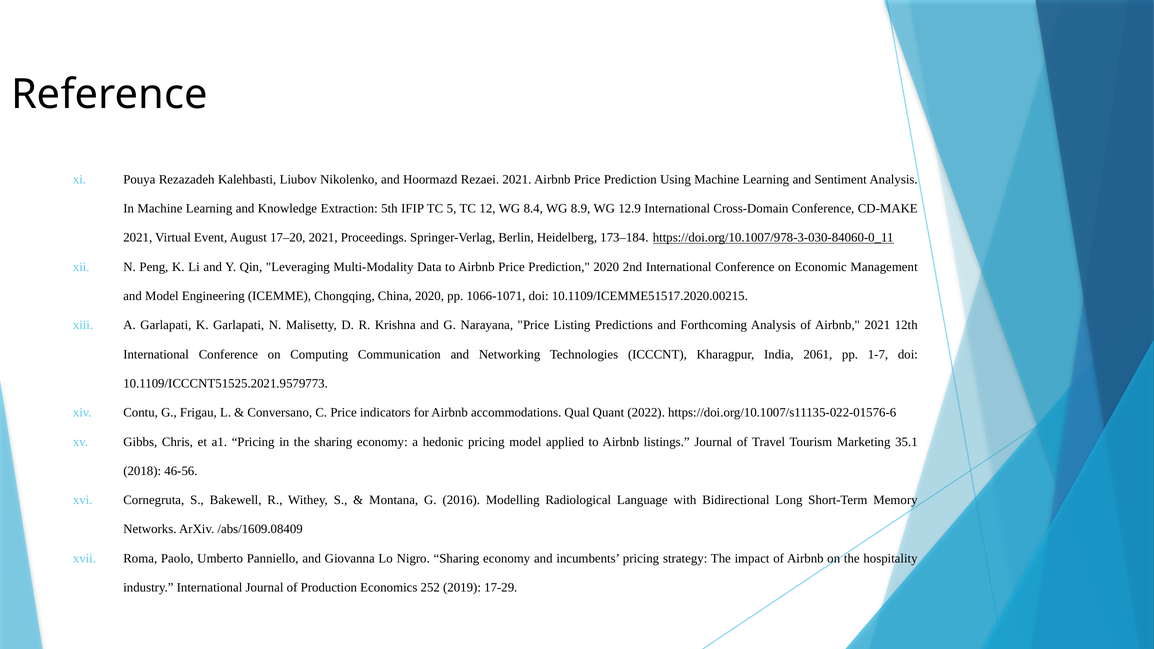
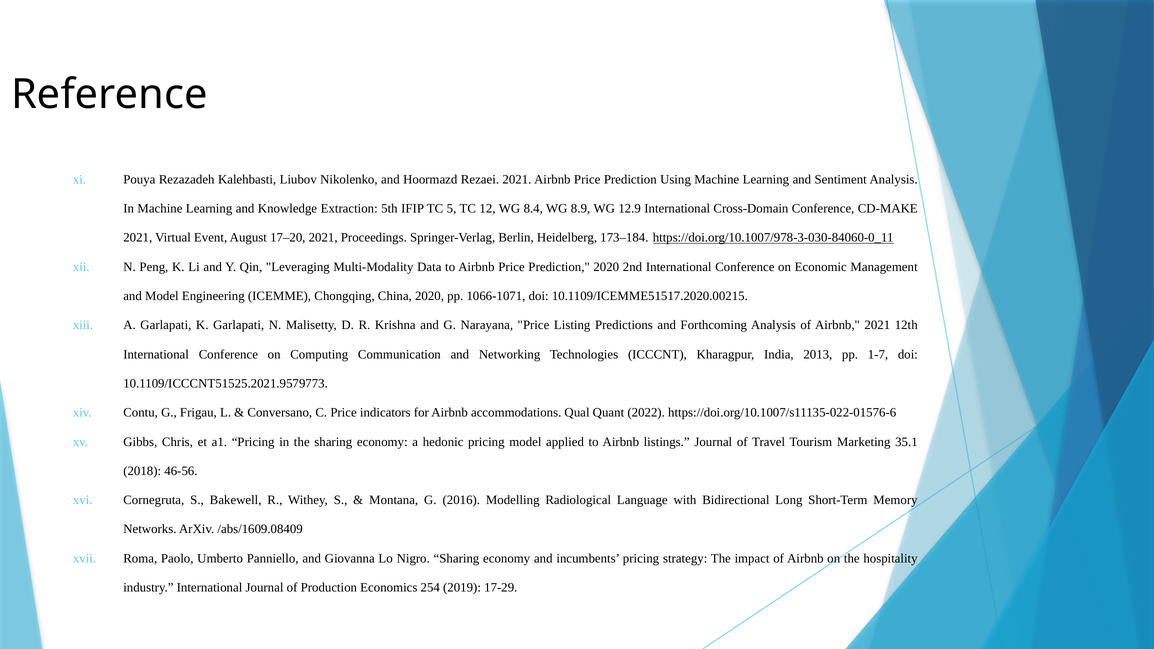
2061: 2061 -> 2013 (818, 354)
252: 252 -> 254 (430, 588)
